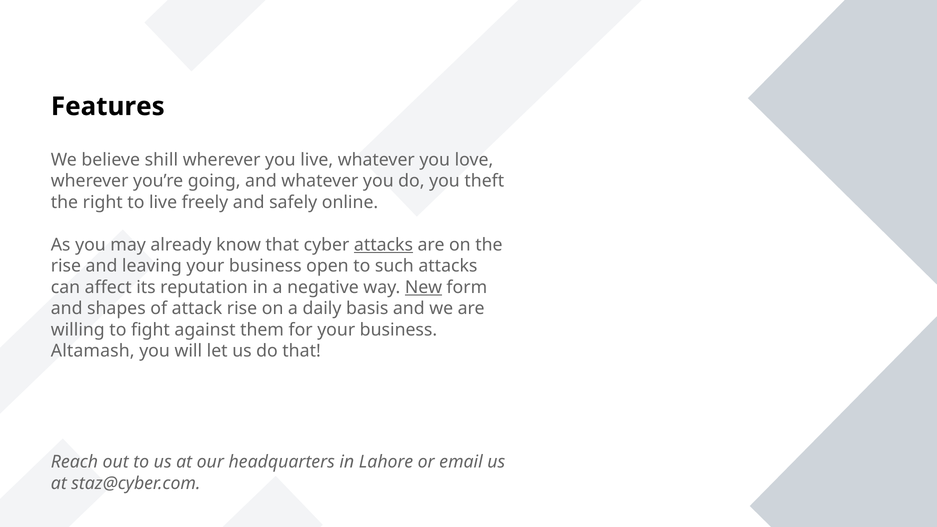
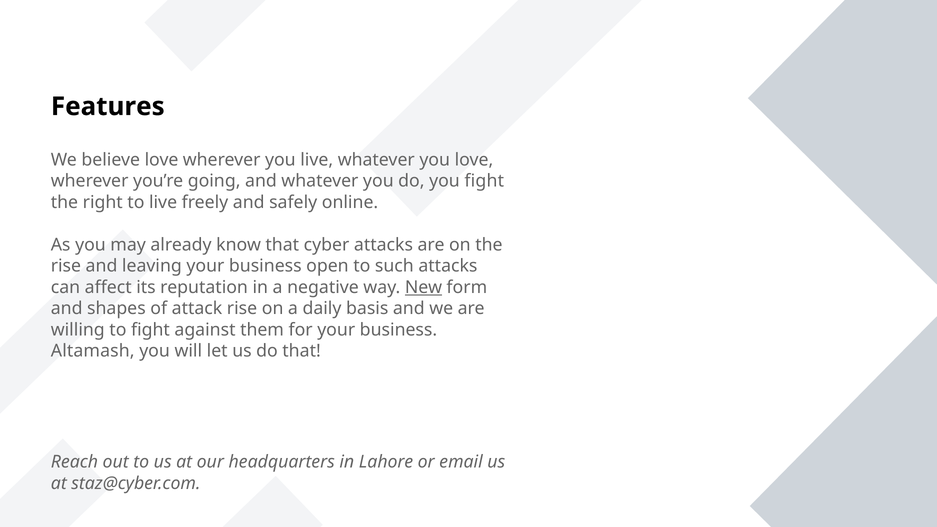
believe shill: shill -> love (161, 160)
you theft: theft -> fight (484, 181)
attacks underline: present -> none (383, 245)
